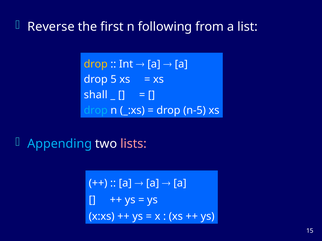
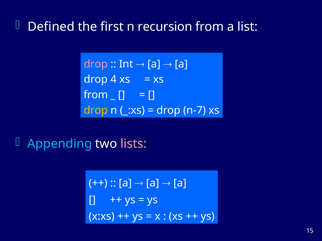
Reverse: Reverse -> Defined (51, 27)
following: following -> recursion (165, 27)
drop colour: yellow -> pink (96, 64)
5: 5 -> 4 (114, 80)
shall: shall -> from (96, 95)
drop colour: light blue -> yellow (96, 111)
n-5: n-5 -> n-7 (195, 111)
